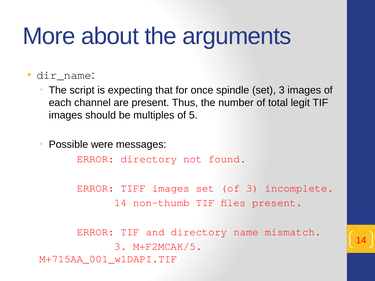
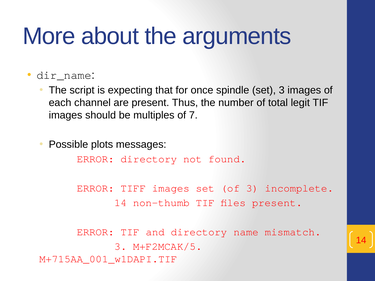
5: 5 -> 7 (193, 115)
were: were -> plots (102, 145)
